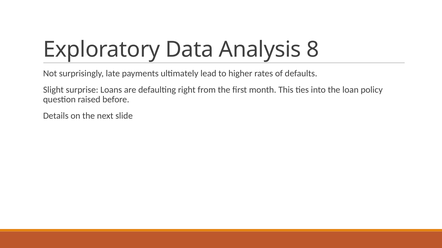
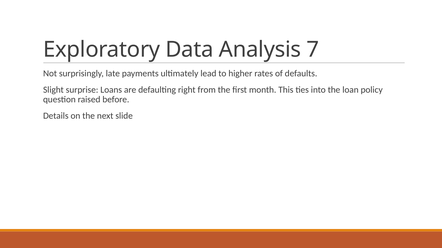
8: 8 -> 7 (313, 50)
